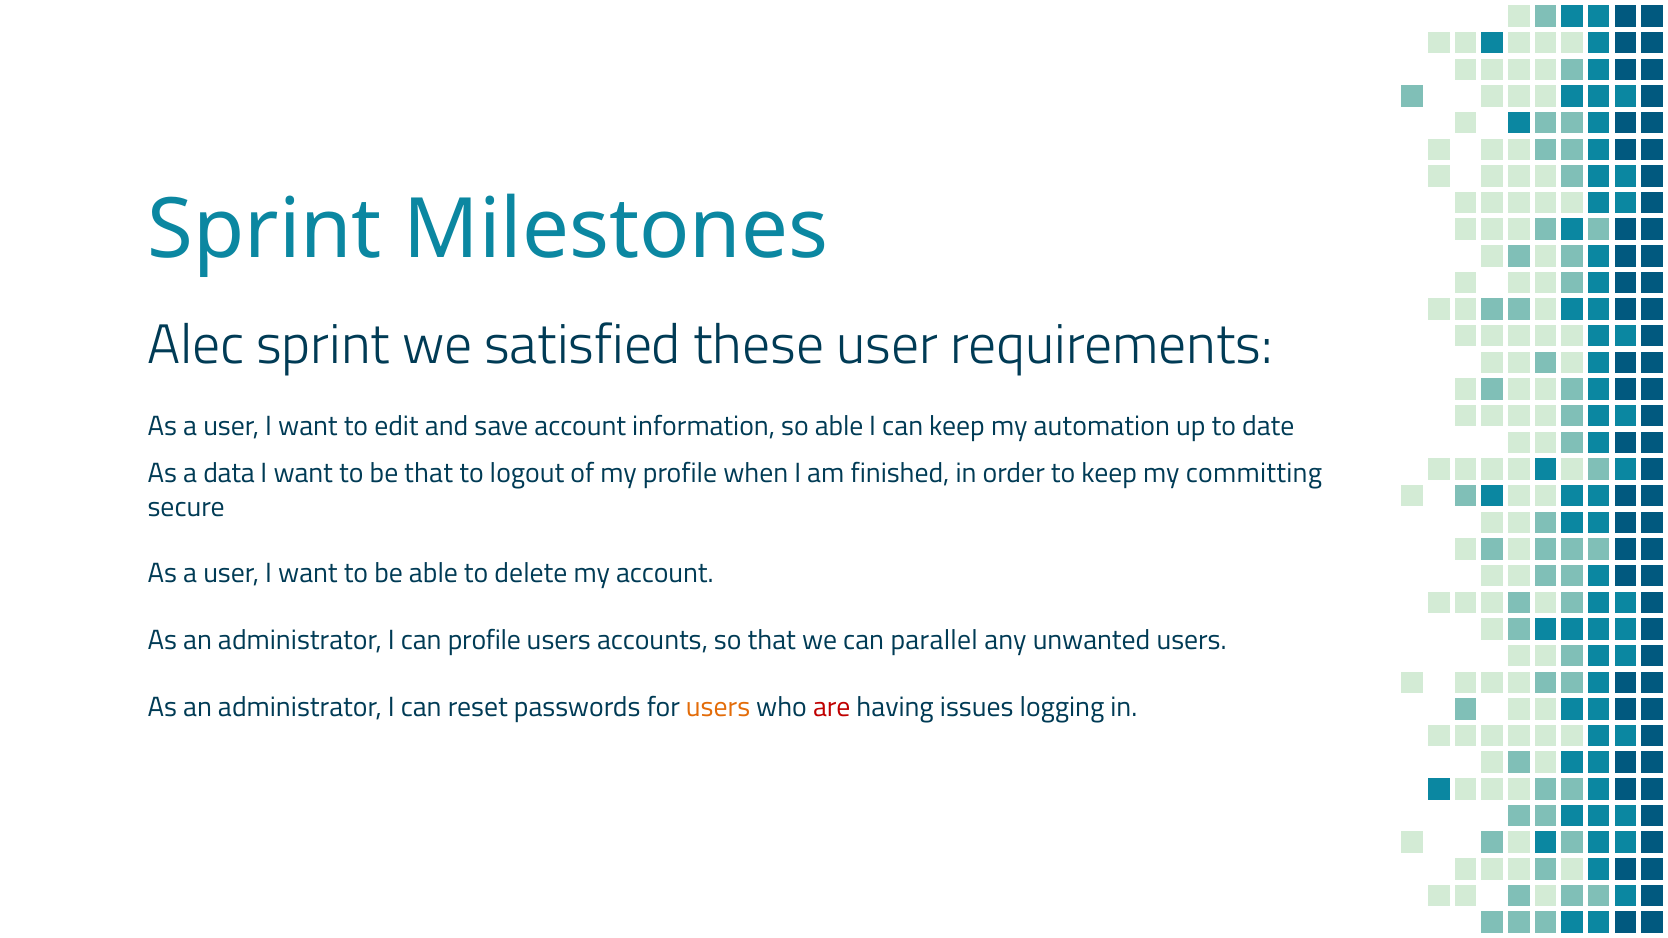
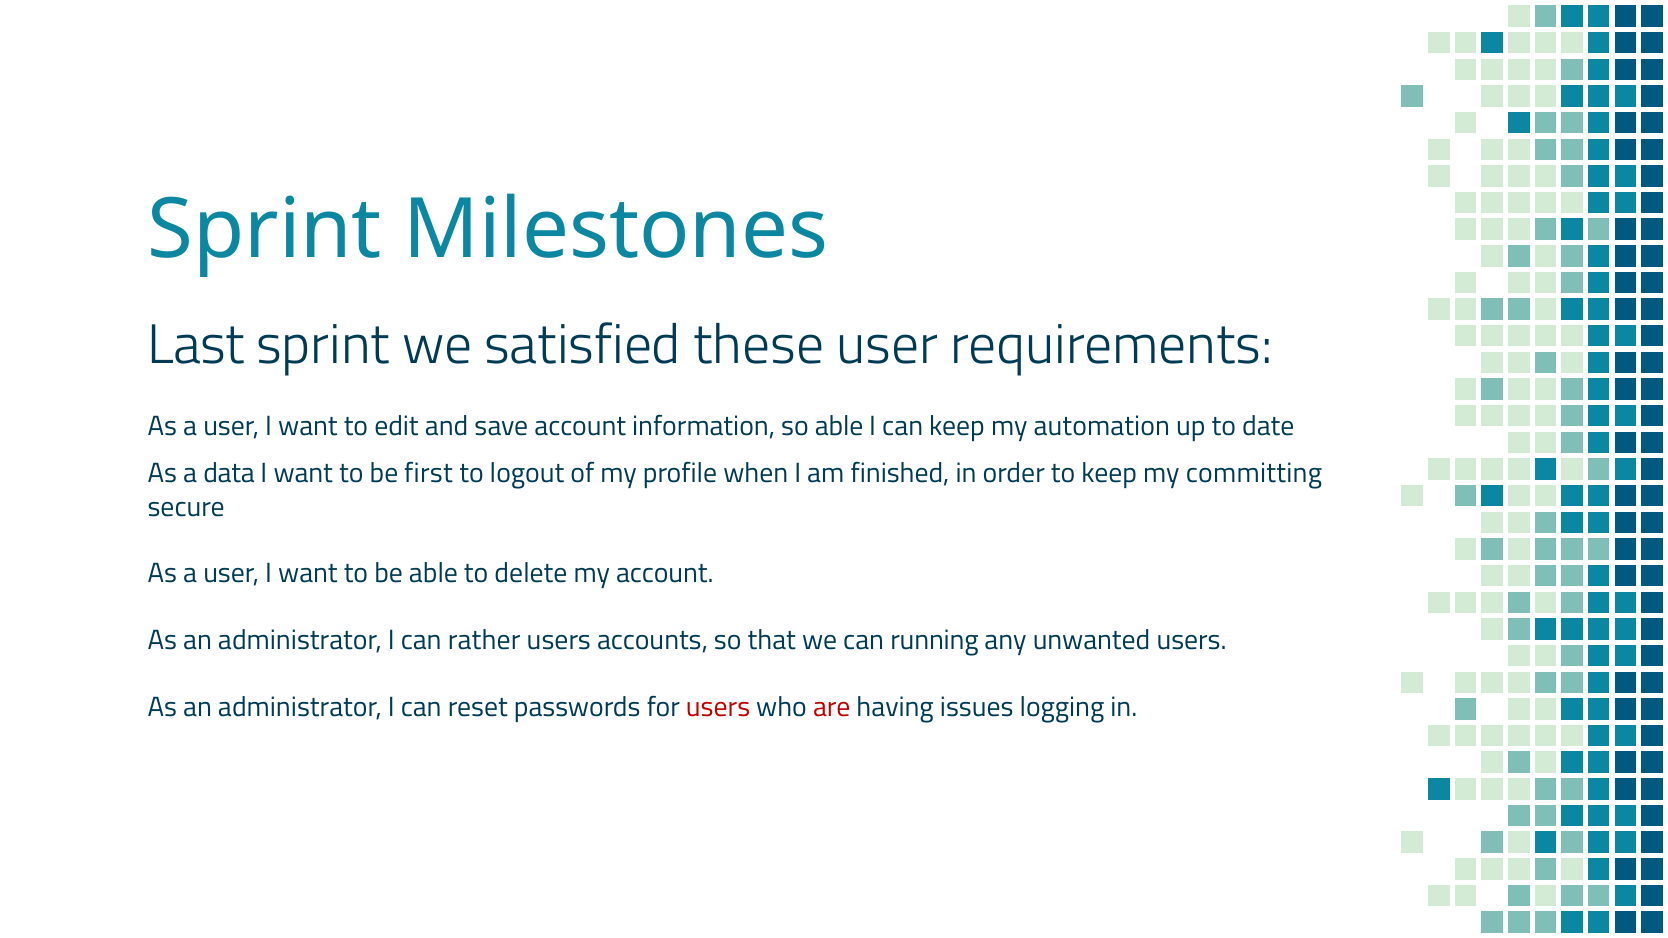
Alec: Alec -> Last (196, 345)
be that: that -> first (429, 474)
can profile: profile -> rather (484, 641)
parallel: parallel -> running (934, 641)
users colour: orange -> red (718, 707)
